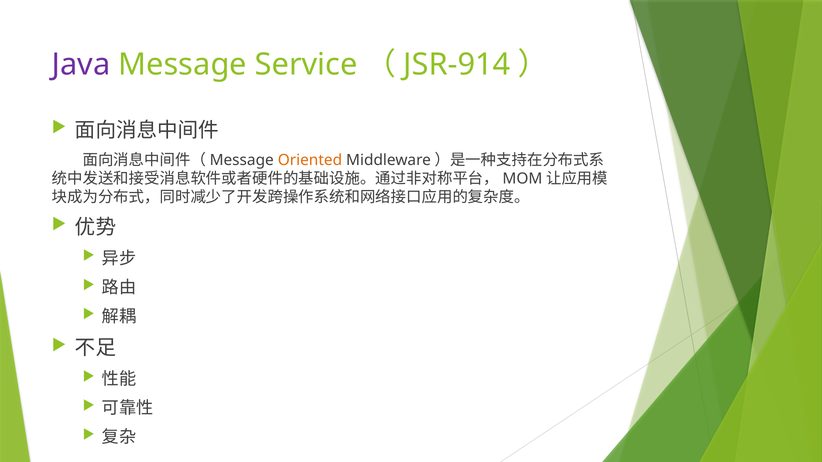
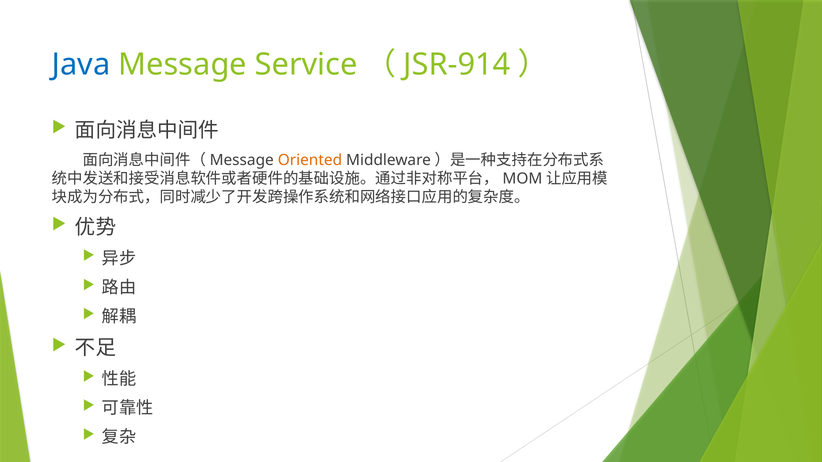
Java colour: purple -> blue (81, 65)
